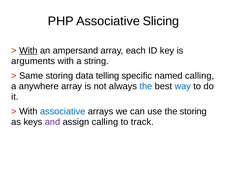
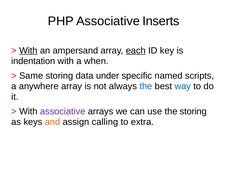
Slicing: Slicing -> Inserts (161, 21)
each underline: none -> present (136, 51)
arguments: arguments -> indentation (33, 61)
string: string -> when (96, 61)
telling: telling -> under (108, 76)
named calling: calling -> scripts (200, 76)
associative colour: blue -> purple (63, 111)
and colour: purple -> orange (53, 122)
track: track -> extra (142, 122)
